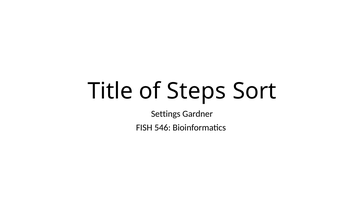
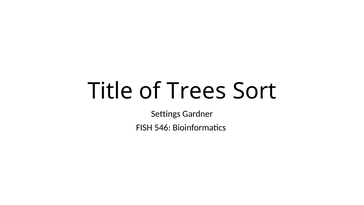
Steps: Steps -> Trees (196, 91)
